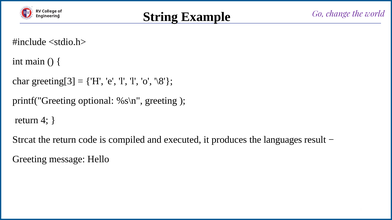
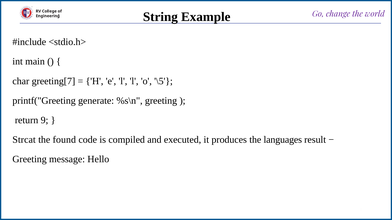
greeting[3: greeting[3 -> greeting[7 (53, 81)
\8: \8 -> \5 (163, 81)
optional: optional -> generate (96, 101)
return 4: 4 -> 9 (45, 120)
the return: return -> found (64, 140)
